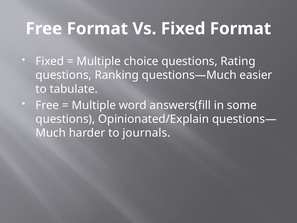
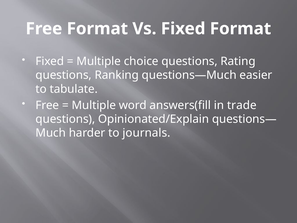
some: some -> trade (242, 105)
